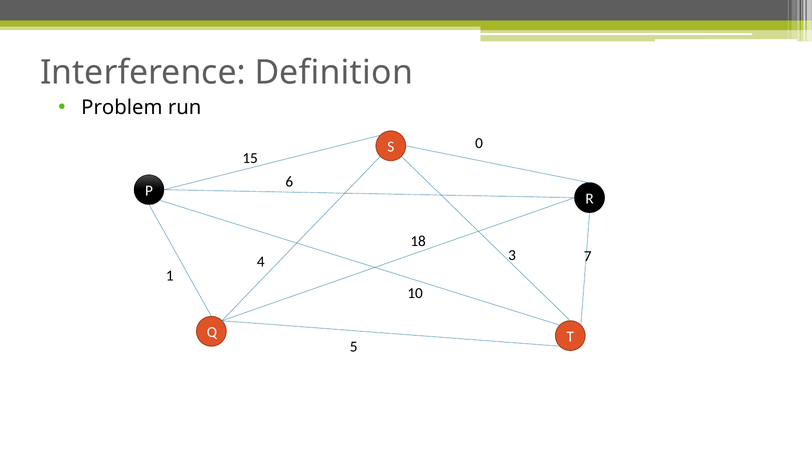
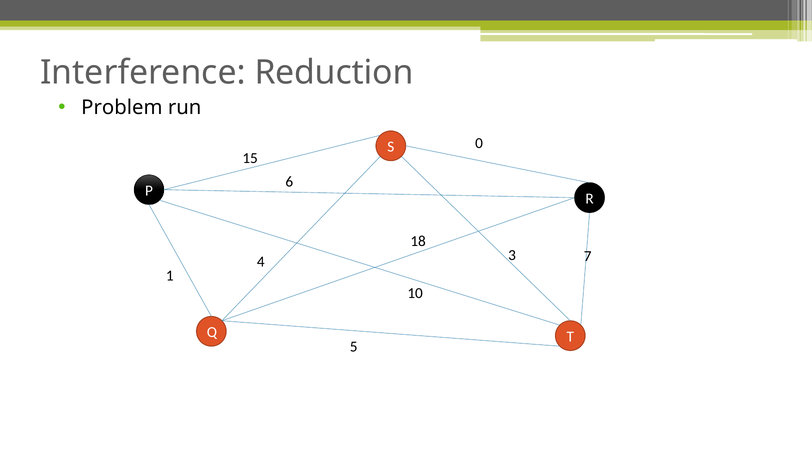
Definition: Definition -> Reduction (334, 73)
